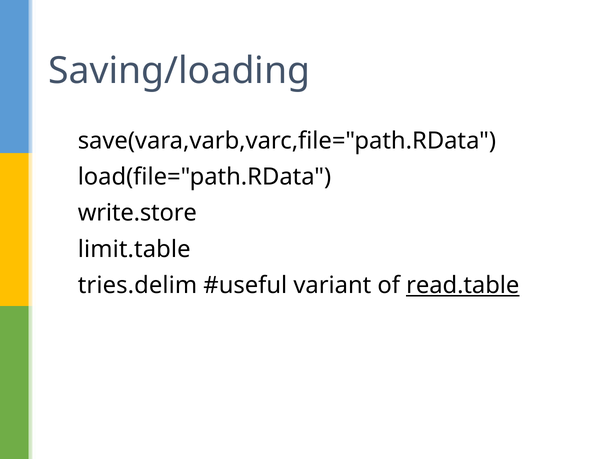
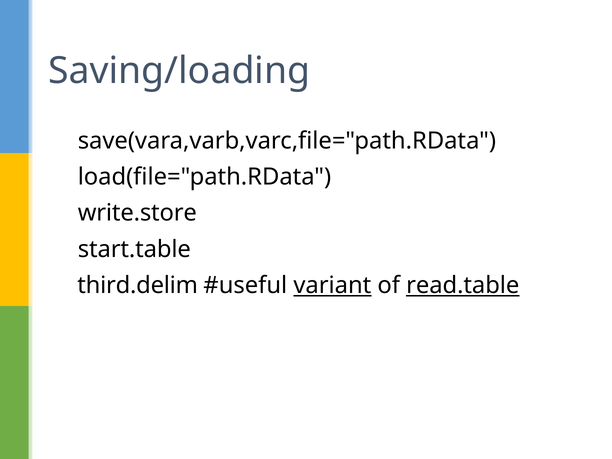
limit.table: limit.table -> start.table (134, 249)
tries.delim: tries.delim -> third.delim (138, 286)
variant underline: none -> present (332, 286)
